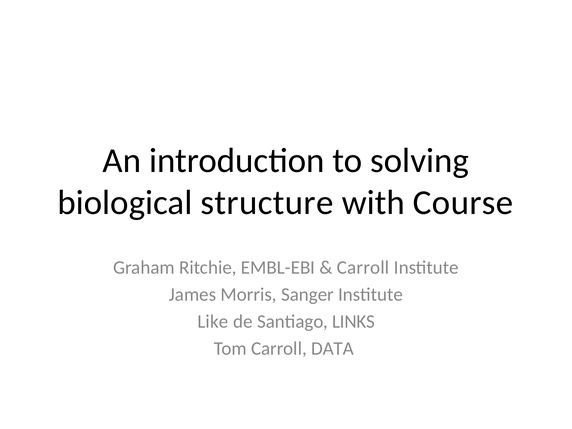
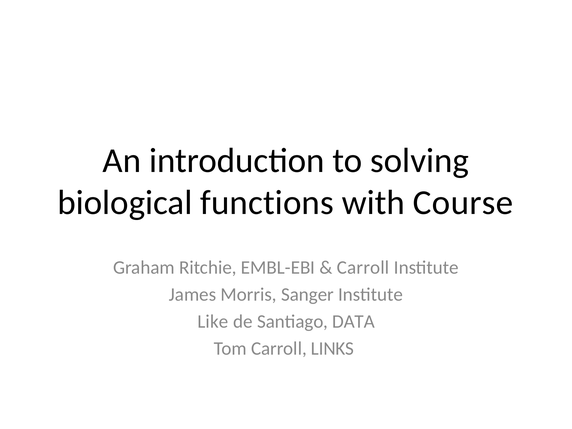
structure: structure -> functions (267, 203)
LINKS: LINKS -> DATA (353, 321)
DATA: DATA -> LINKS (332, 348)
